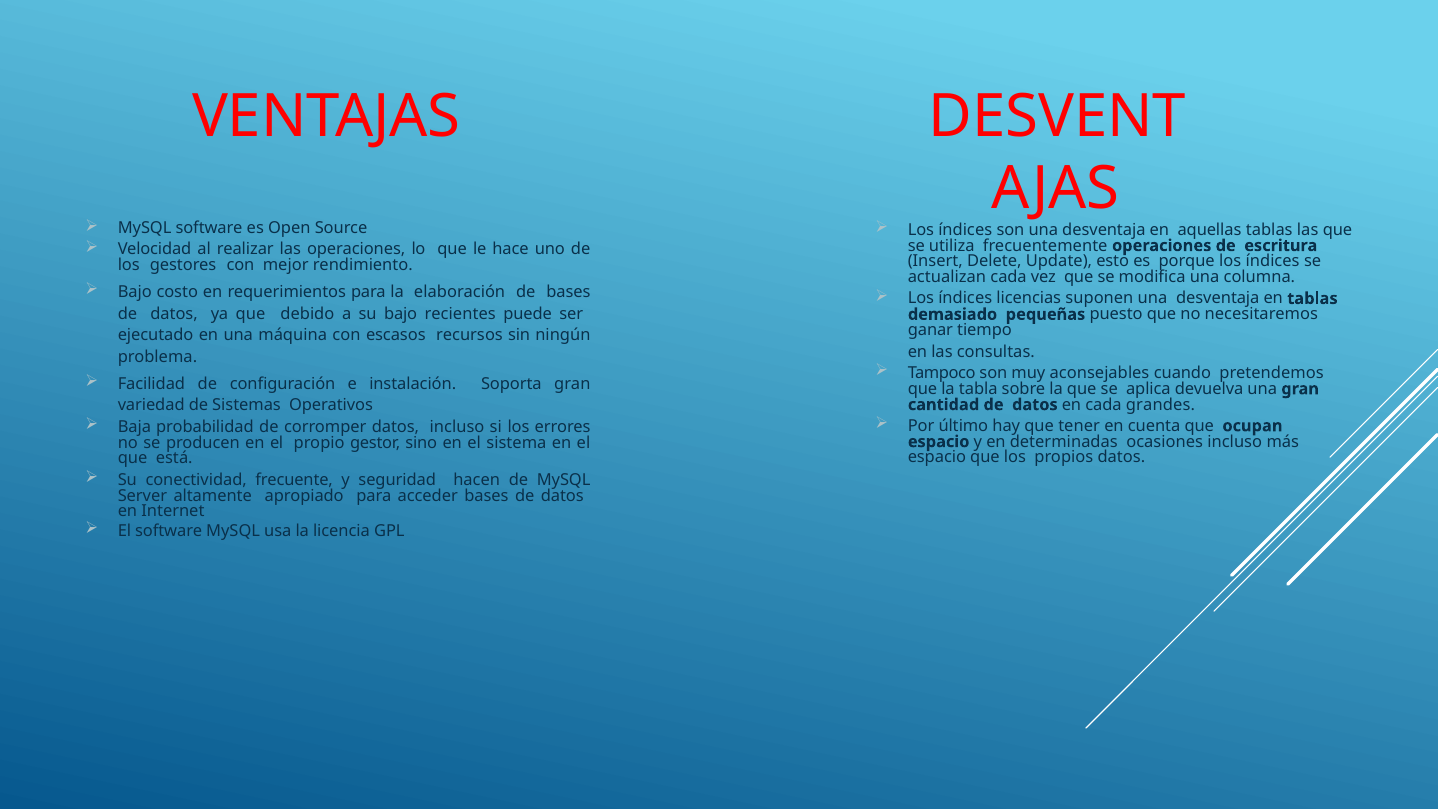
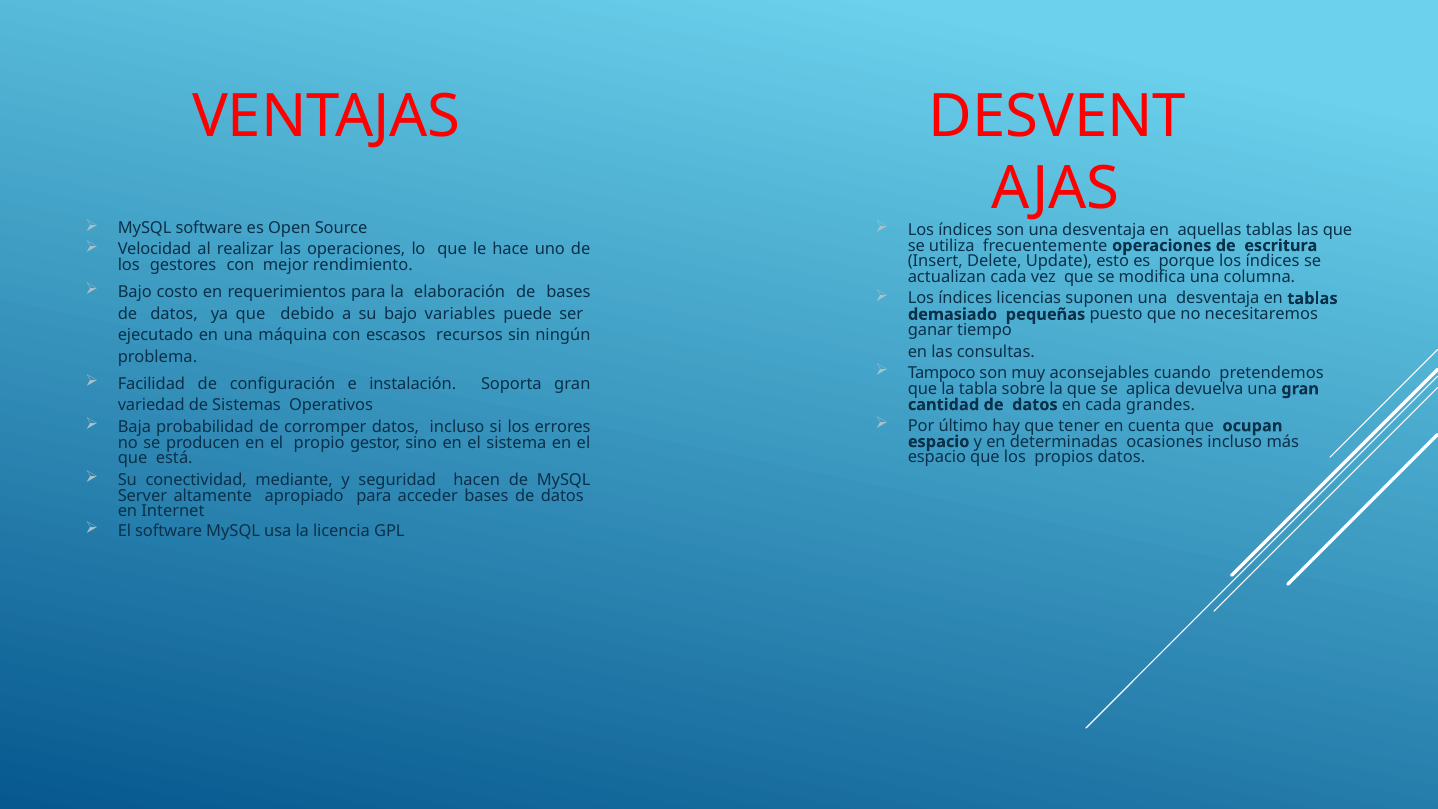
recientes: recientes -> variables (460, 314)
frecuente: frecuente -> mediante (294, 480)
